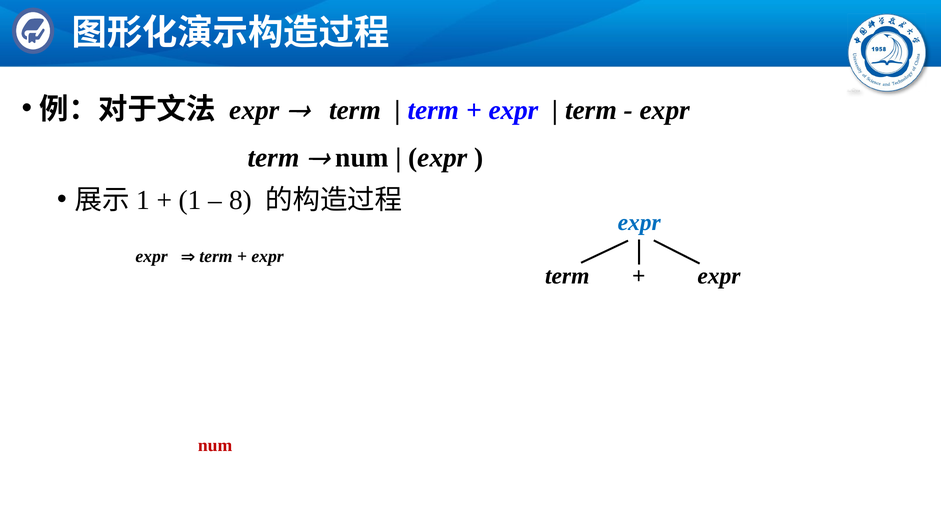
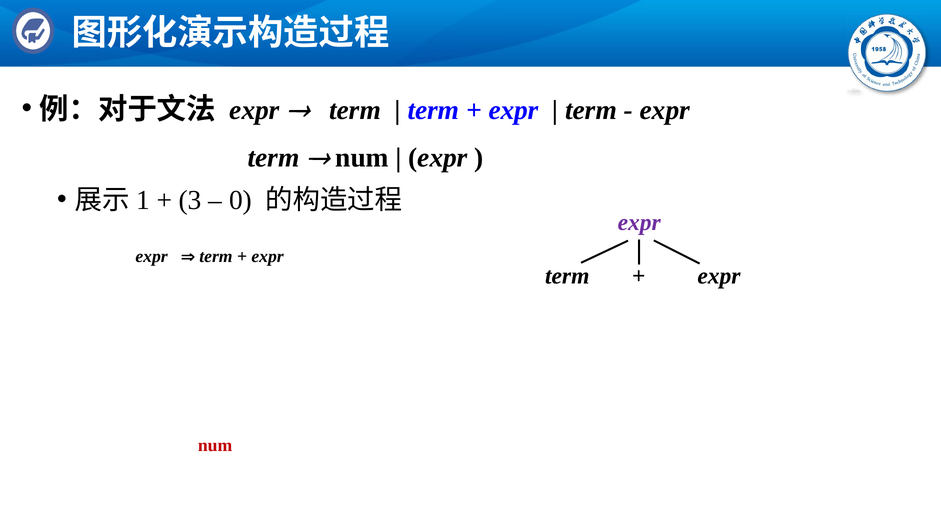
1: 1 -> 3 (190, 200)
8: 8 -> 0 (240, 200)
expr colour: blue -> purple (639, 223)
